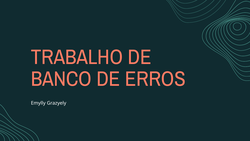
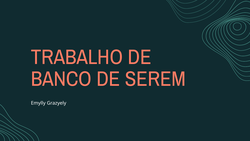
ERROS: ERROS -> SEREM (155, 79)
